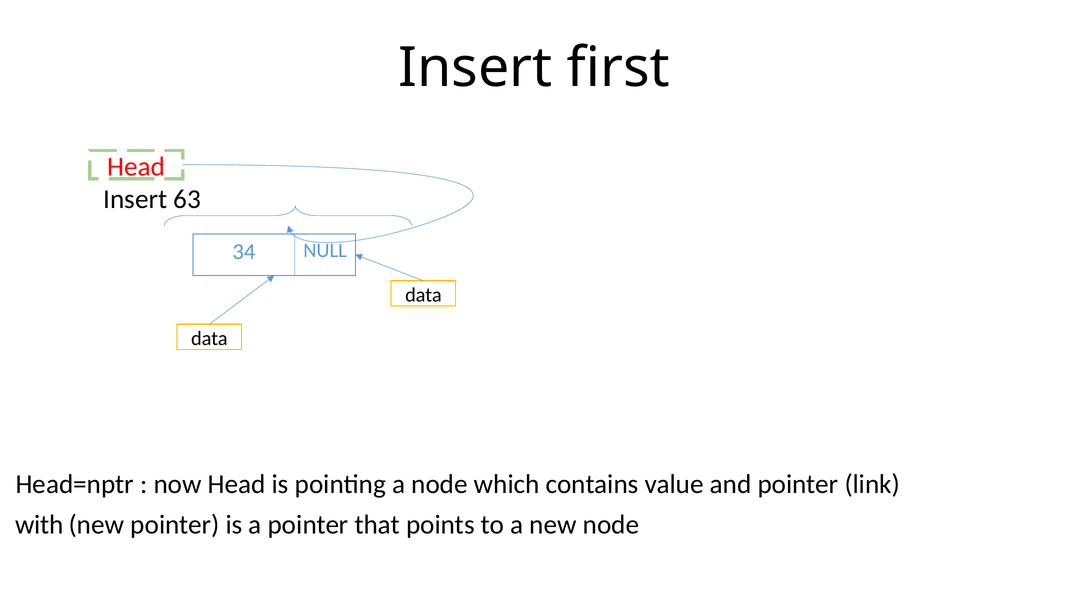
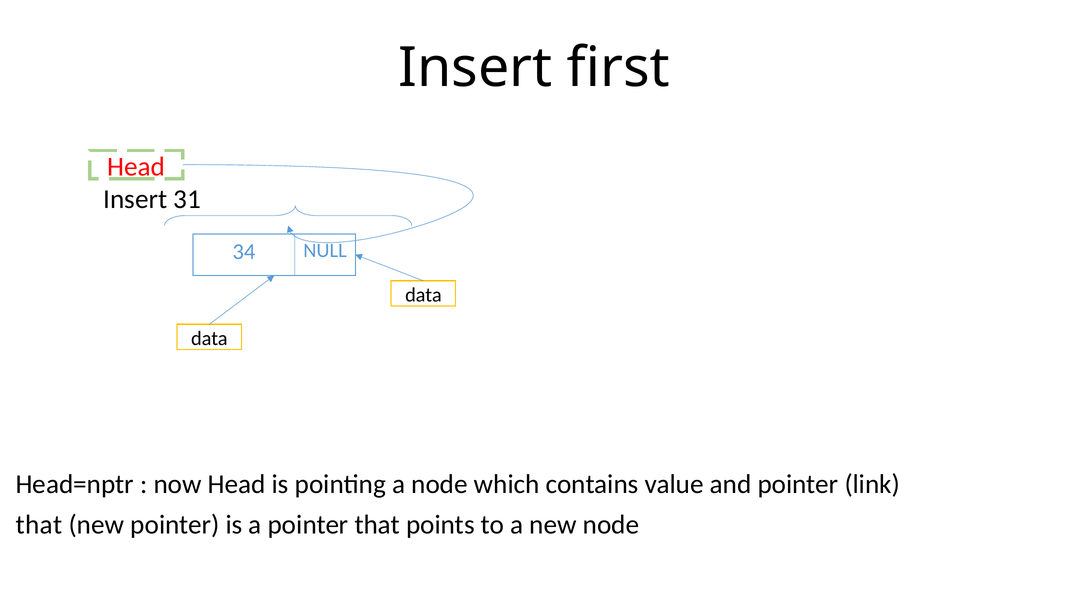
63: 63 -> 31 (187, 199)
with: with -> that (39, 525)
